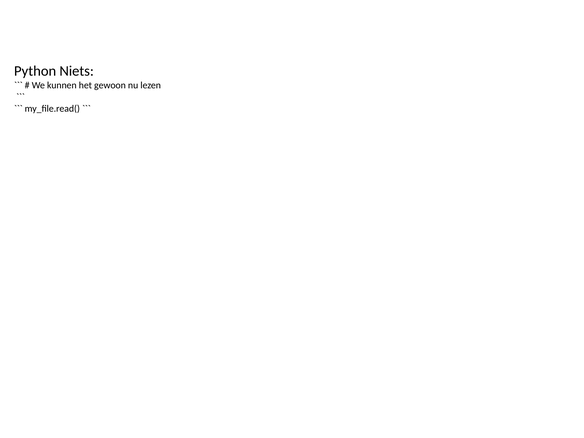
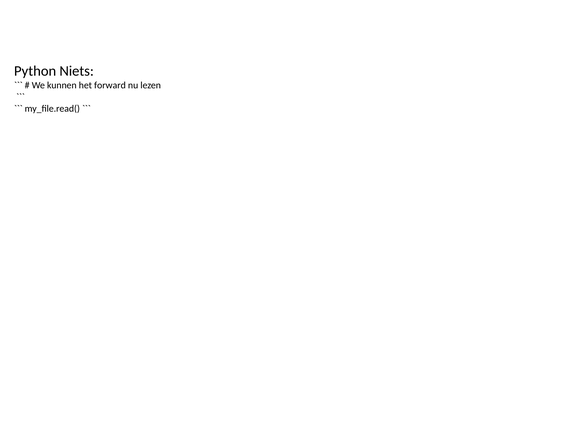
gewoon: gewoon -> forward (110, 85)
